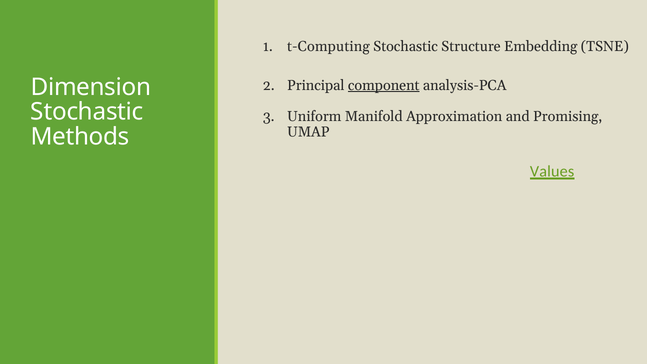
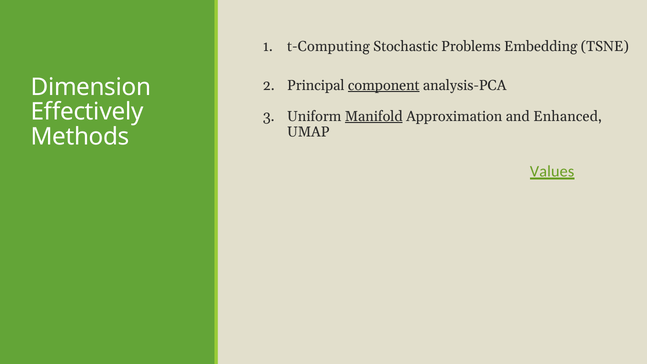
Structure: Structure -> Problems (471, 46)
Stochastic: Stochastic -> Effectively (87, 112)
Manifold underline: none -> present (374, 116)
Promising: Promising -> Enhanced (568, 116)
